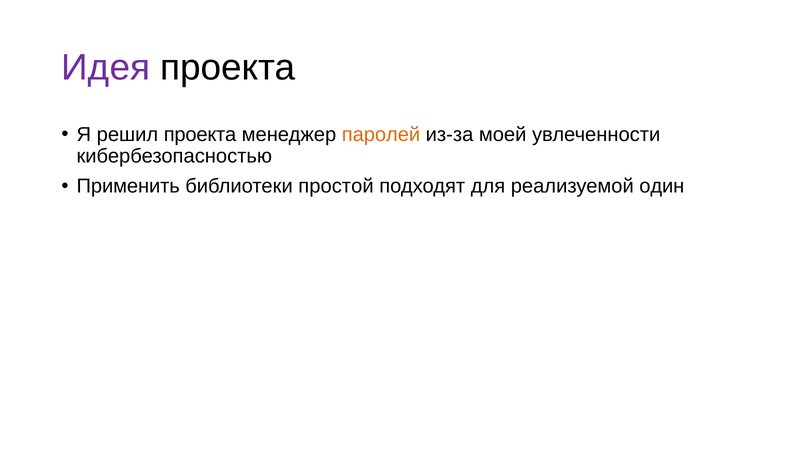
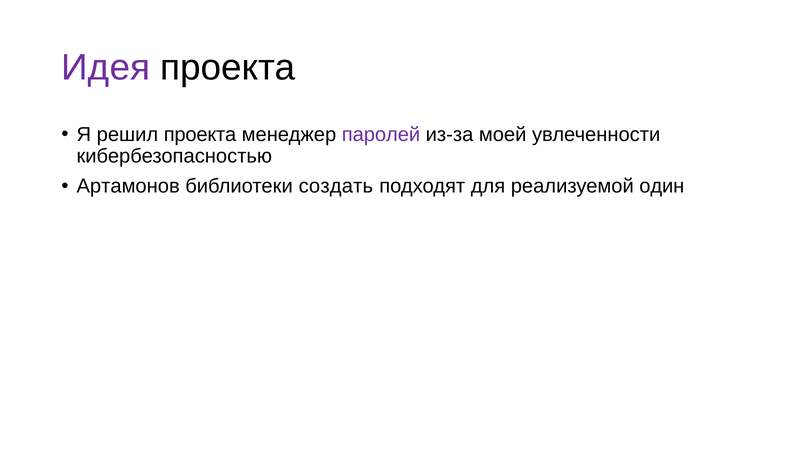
паролей colour: orange -> purple (381, 134)
Применить: Применить -> Артамонов (128, 186)
простой: простой -> создать (336, 186)
